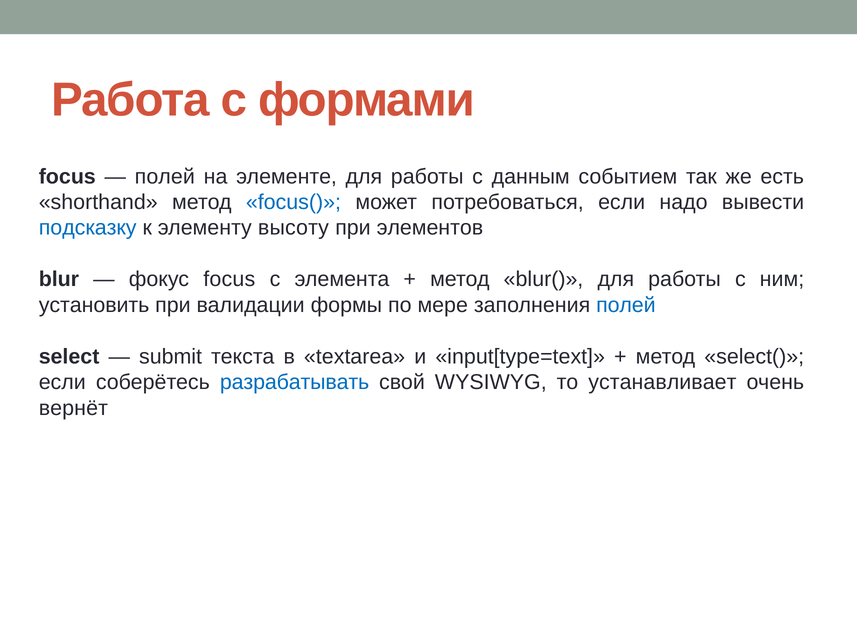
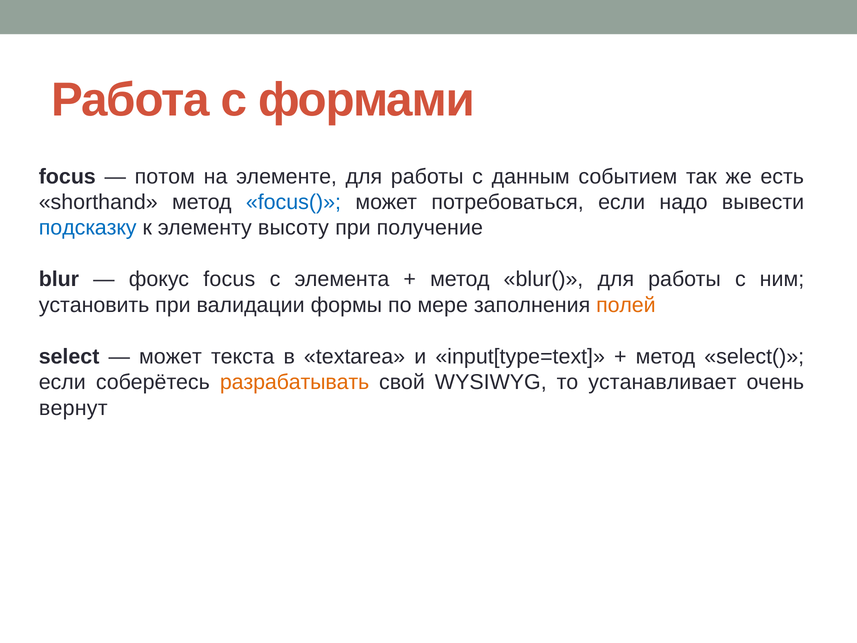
полей: полей -> потом (165, 176)
элементов: элементов -> получение (430, 228)
полей colour: blue -> orange (626, 305)
submit: submit -> может (171, 356)
разрабатывать colour: blue -> orange (295, 382)
вернёт: вернёт -> вернут (73, 408)
